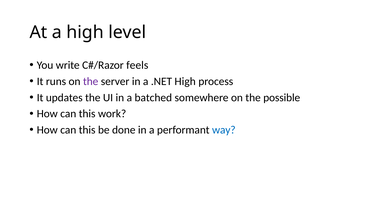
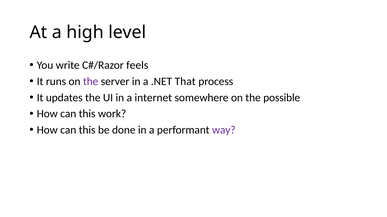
.NET High: High -> That (185, 82)
batched: batched -> internet (153, 98)
way colour: blue -> purple (224, 130)
